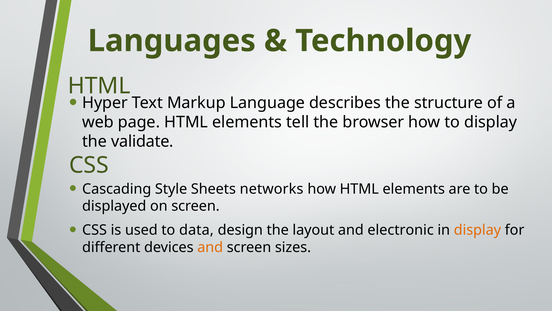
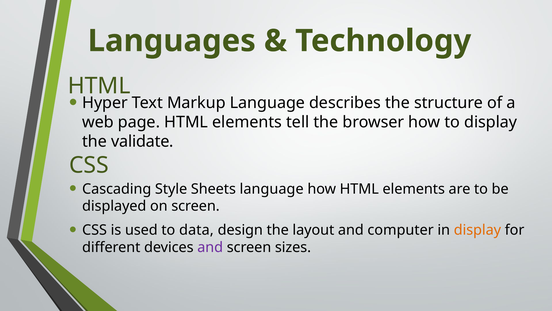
Sheets networks: networks -> language (272, 189)
electronic: electronic -> computer (401, 230)
and colour: orange -> purple (210, 247)
